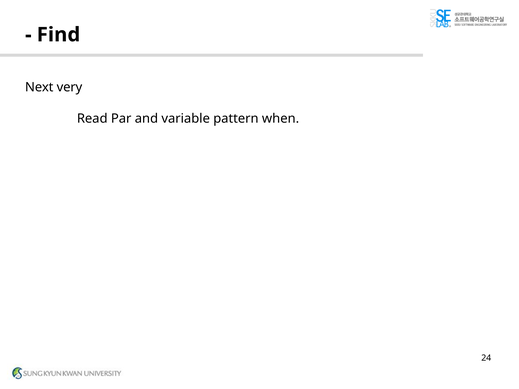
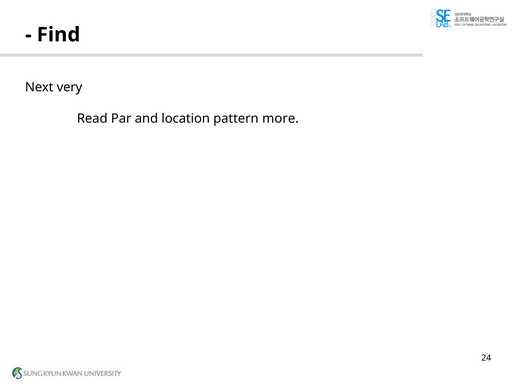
variable: variable -> location (186, 119)
when: when -> more (281, 119)
